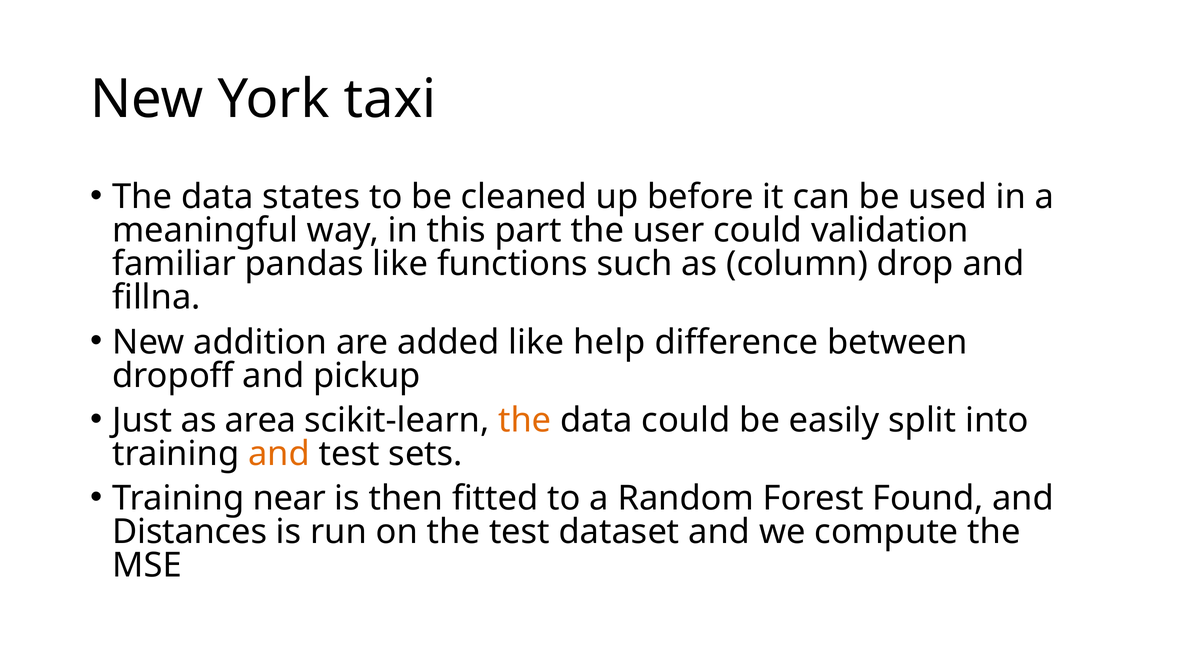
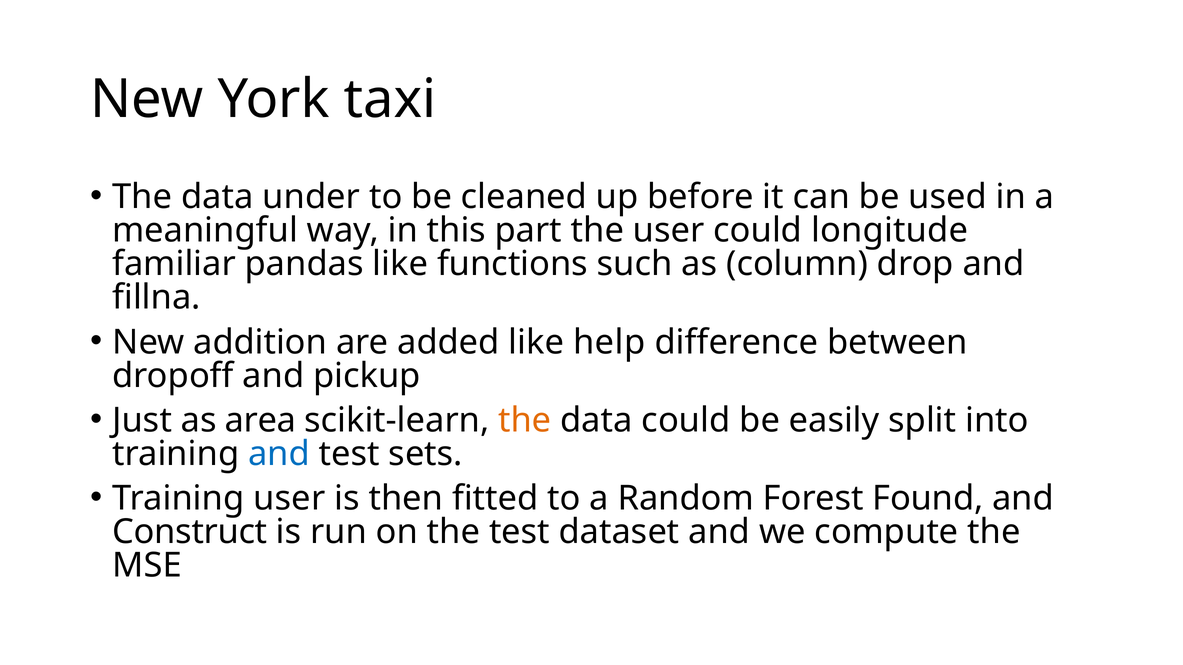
states: states -> under (311, 197)
validation: validation -> longitude (890, 231)
and colour: orange -> blue (279, 454)
Training near: near -> user (289, 499)
Distances: Distances -> Construct (190, 532)
